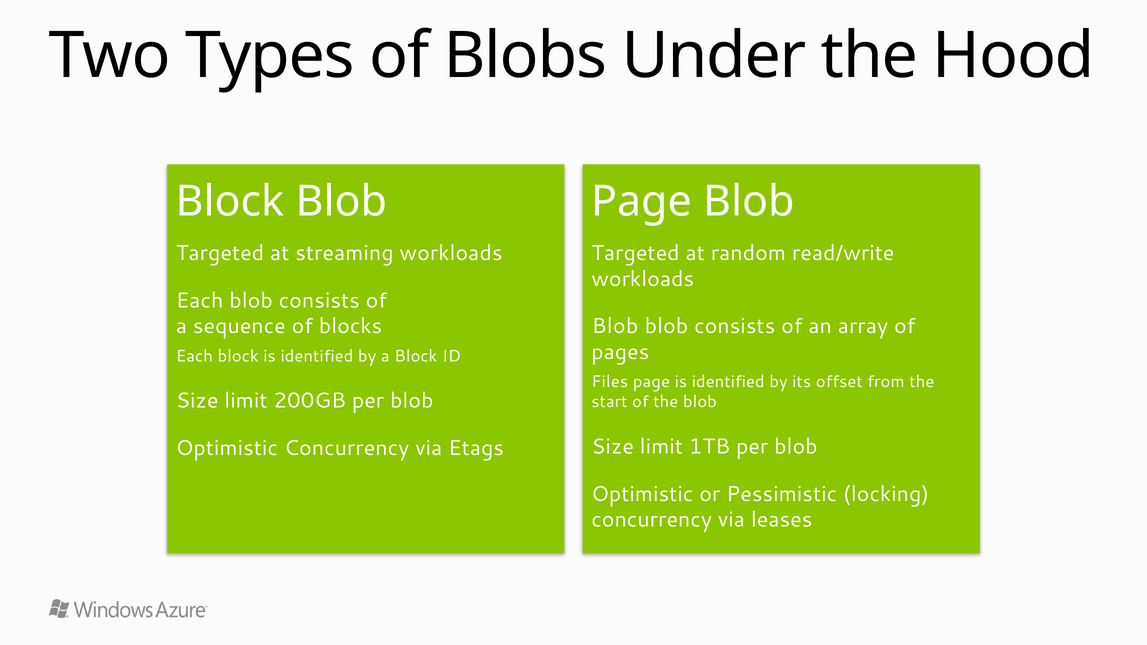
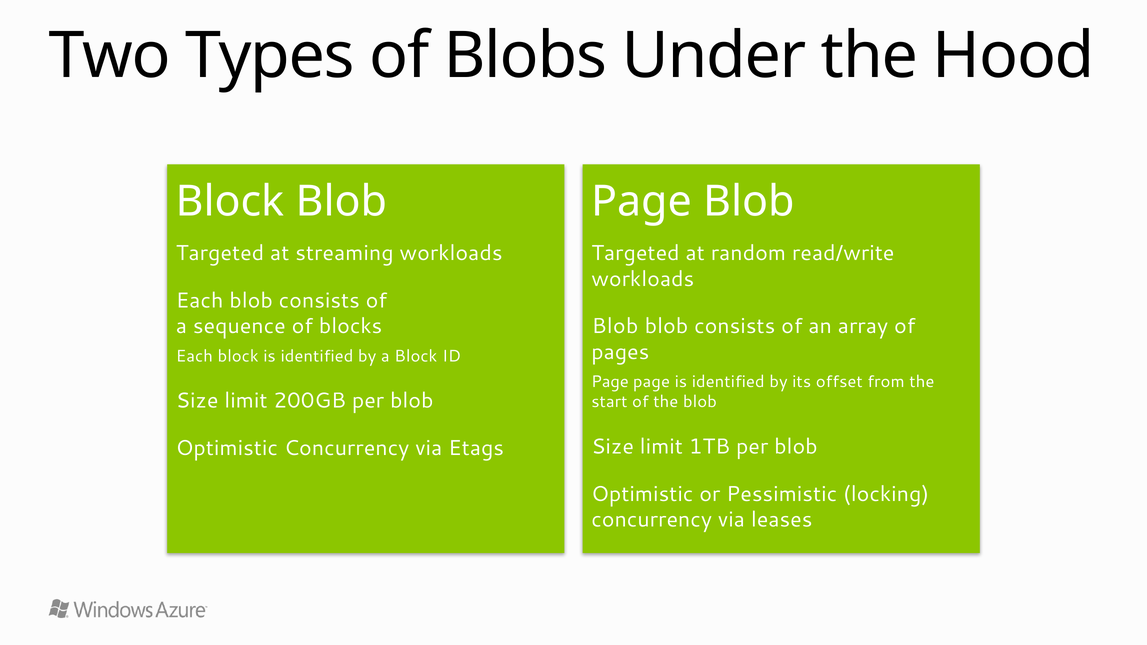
Files: Files -> Page (610, 382)
